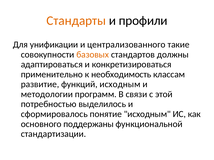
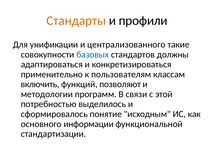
базовых colour: orange -> blue (93, 55)
необходимость: необходимость -> пользователям (121, 75)
развитие: развитие -> включить (40, 85)
функций исходным: исходным -> позволяют (120, 85)
поддержаны: поддержаны -> информации (89, 124)
